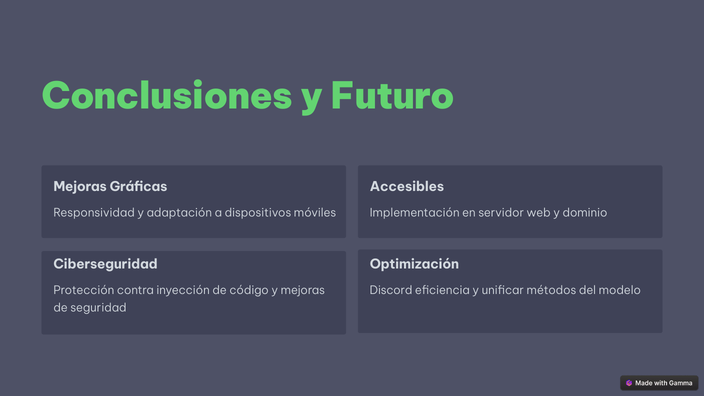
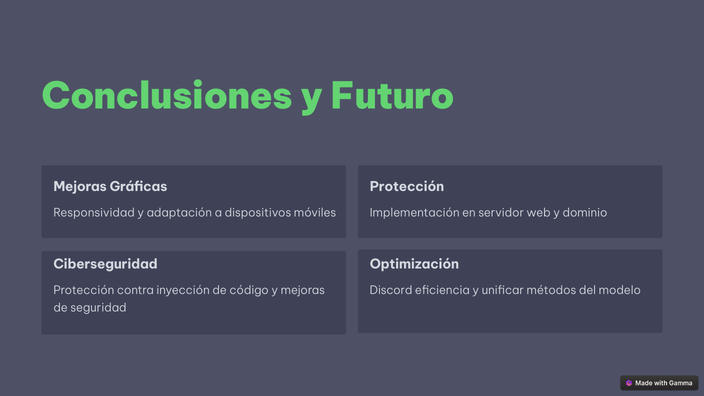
Accesibles: Accesibles -> Protección (407, 187)
